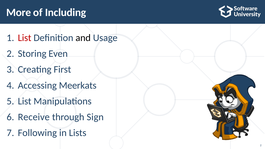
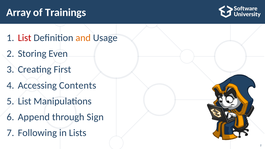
More: More -> Array (19, 13)
Including: Including -> Trainings (66, 13)
and colour: black -> orange (83, 38)
Meerkats: Meerkats -> Contents (78, 85)
Receive: Receive -> Append (34, 117)
